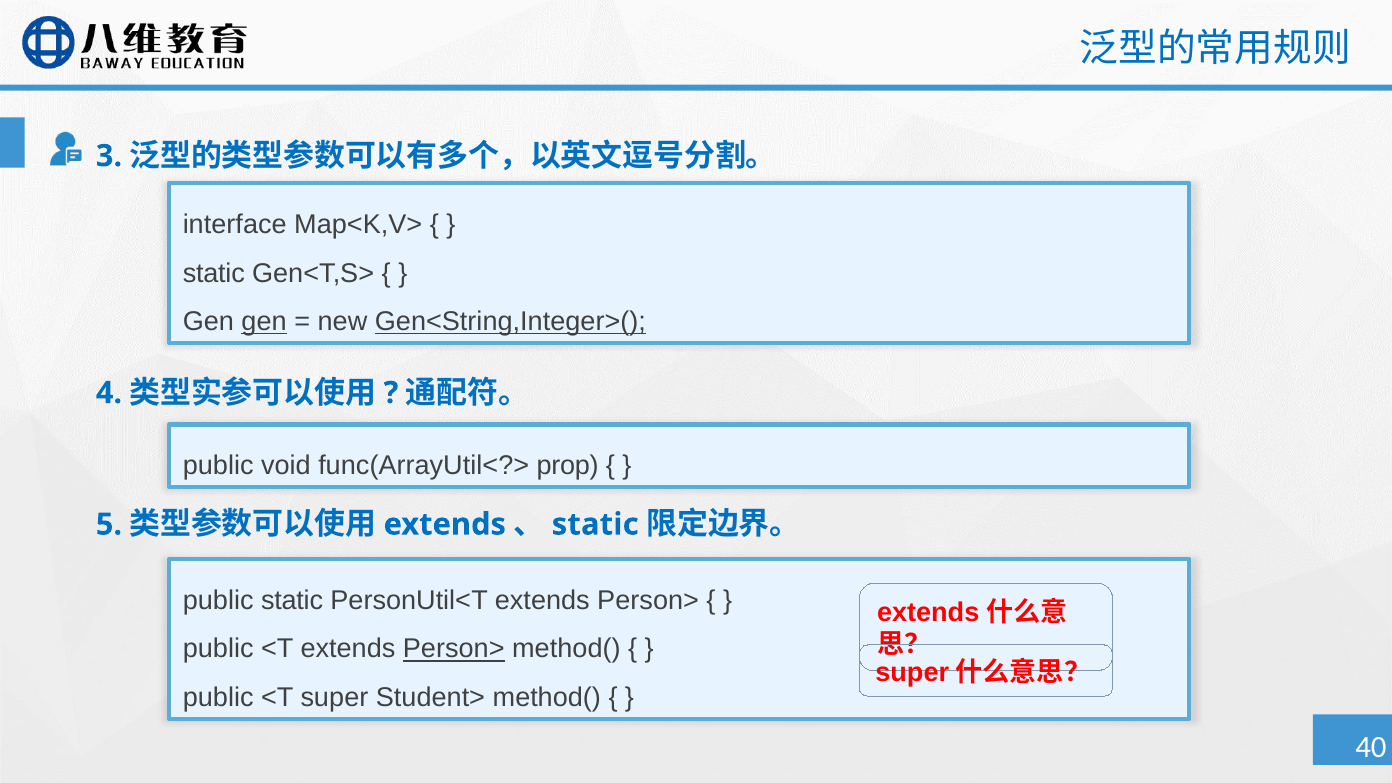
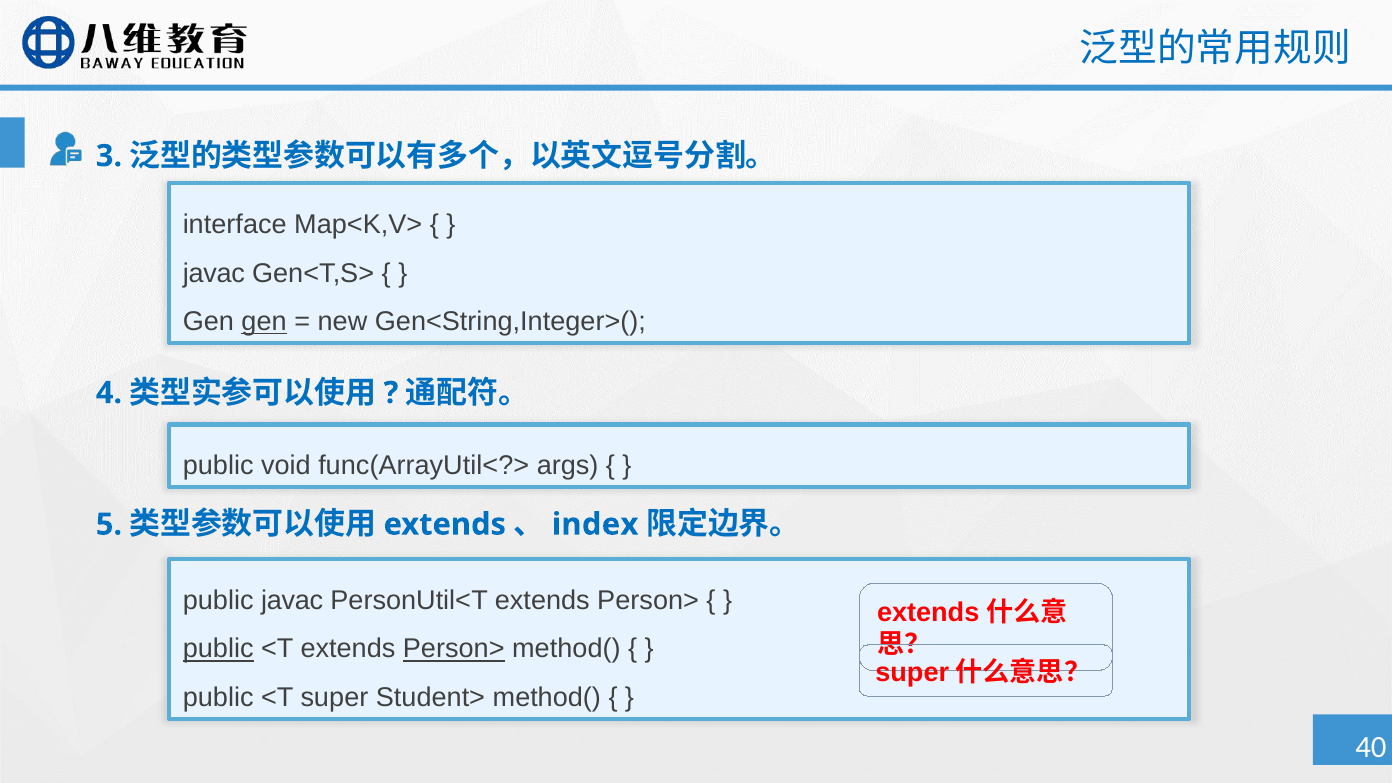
static: static -> javac (214, 273)
Gen<String,Integer>( underline: present -> none (510, 322)
prop: prop -> args (568, 466)
static: static -> index (595, 524)
public static: static -> javac (292, 600)
public underline: none -> present (218, 649)
